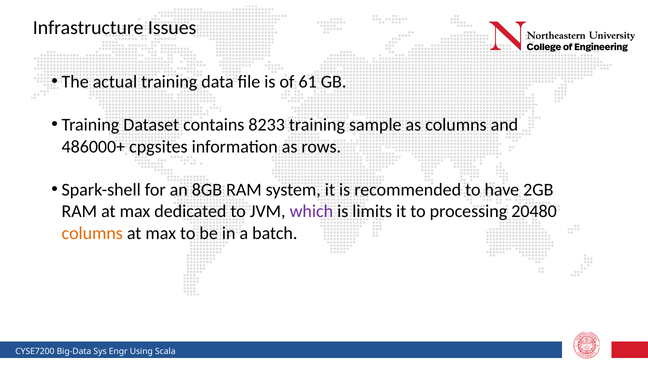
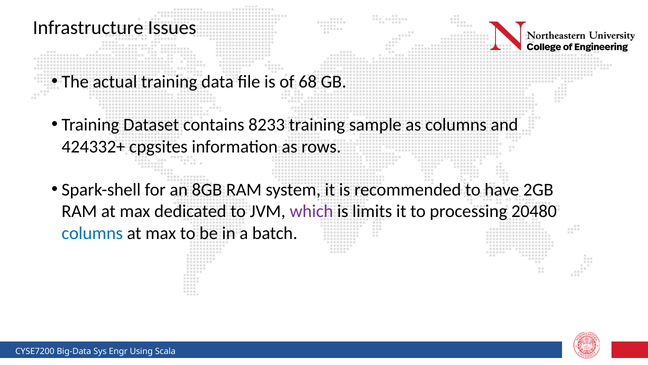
61: 61 -> 68 (308, 82)
486000+: 486000+ -> 424332+ (93, 146)
columns colour: orange -> blue (92, 233)
